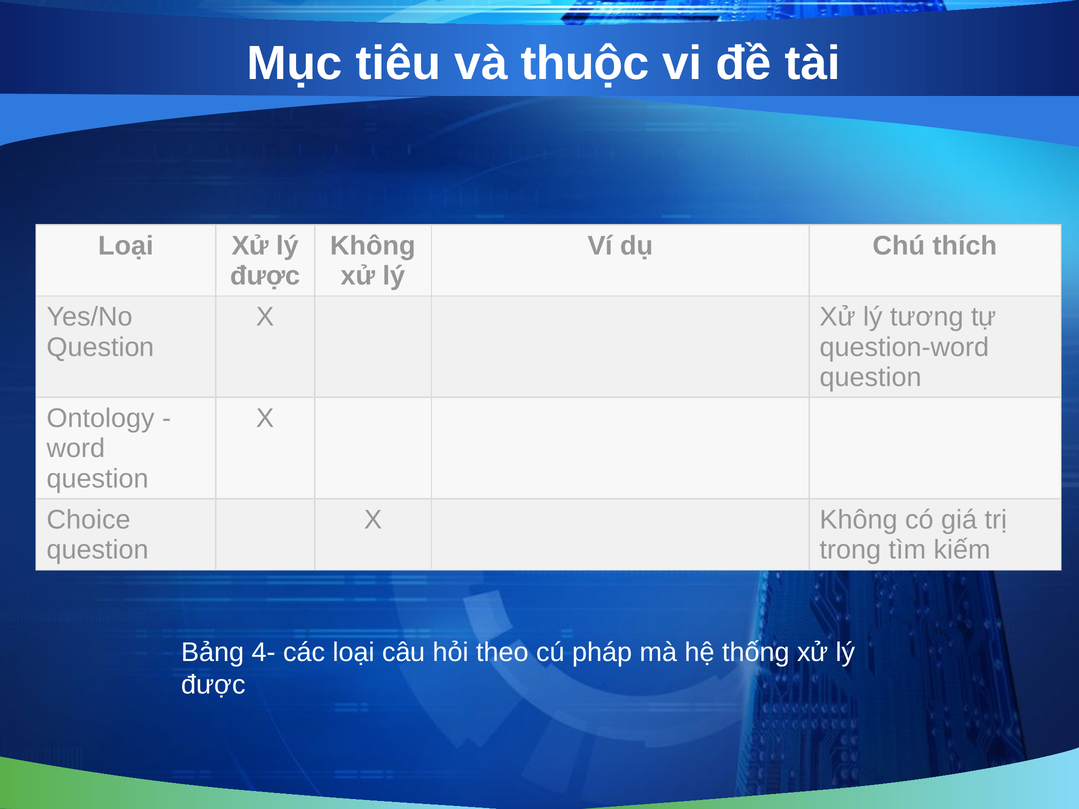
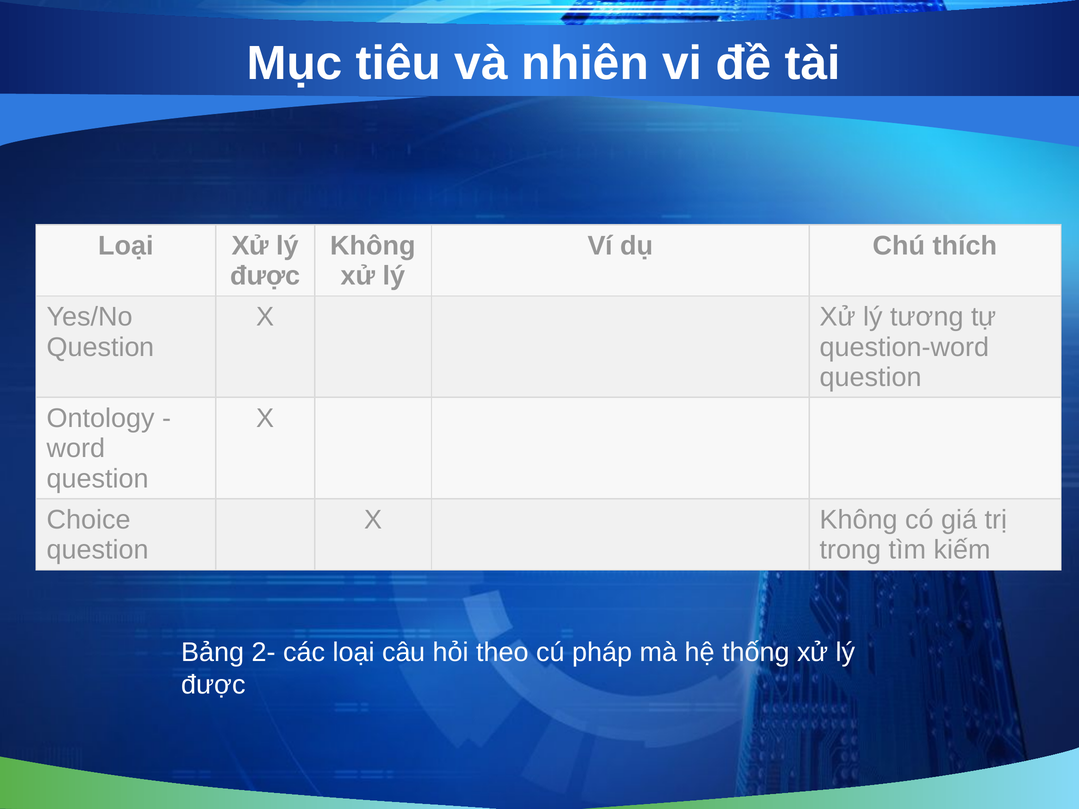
thuộc: thuộc -> nhiên (585, 64)
4-: 4- -> 2- (264, 653)
